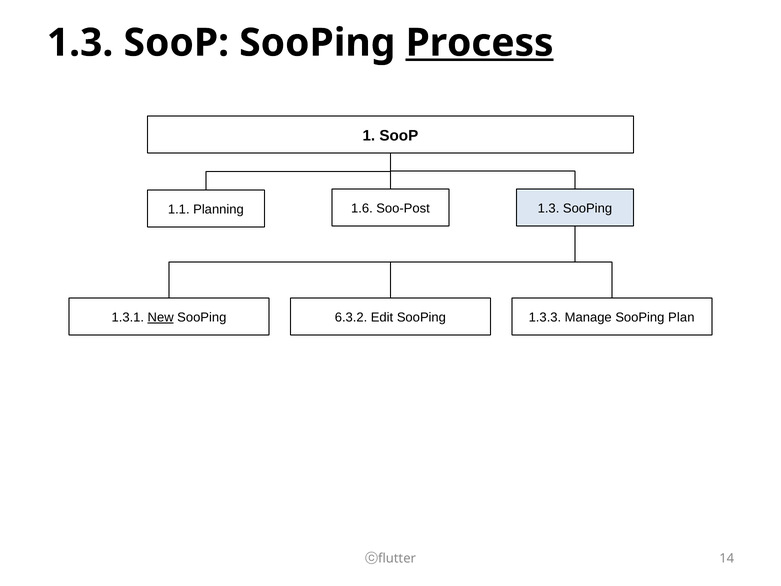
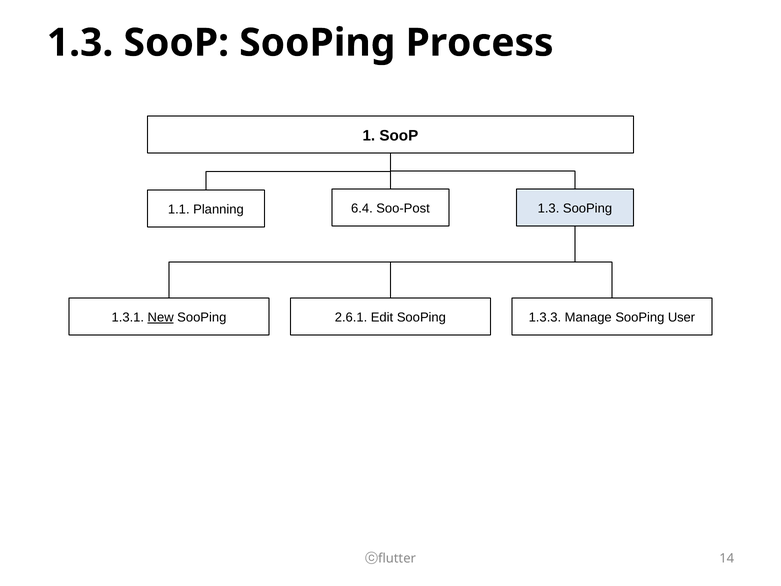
Process underline: present -> none (480, 43)
1.6: 1.6 -> 6.4 (362, 208)
6.3.2: 6.3.2 -> 2.6.1 (351, 317)
Plan: Plan -> User (681, 317)
